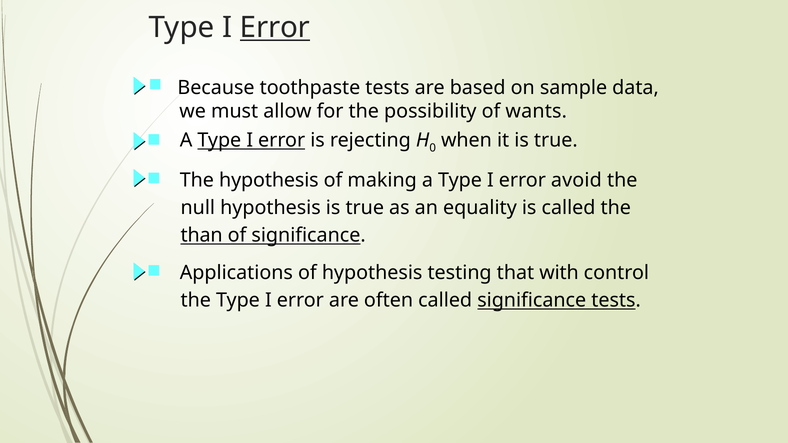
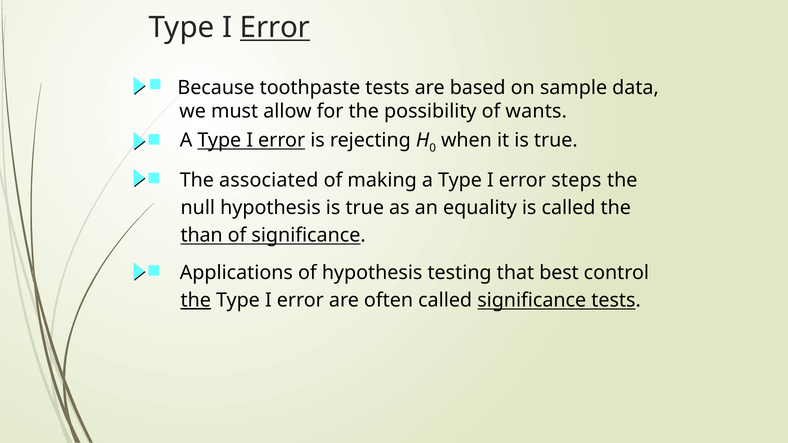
The hypothesis: hypothesis -> associated (269, 180)
avoid: avoid -> steps (576, 180)
with: with -> best (559, 273)
the underline: none -> present (196, 300)
